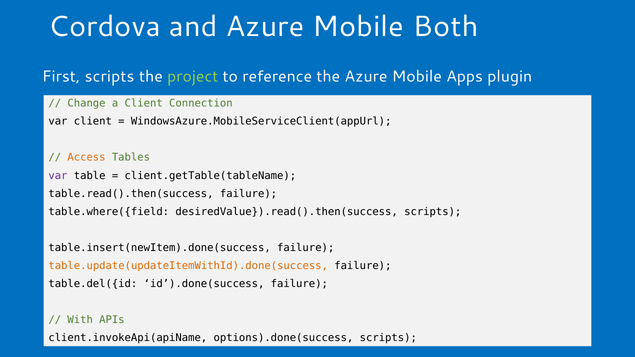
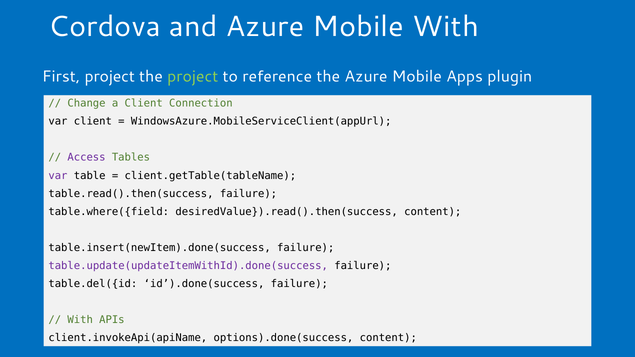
Mobile Both: Both -> With (446, 27)
First scripts: scripts -> project (110, 76)
Access colour: orange -> purple (87, 158)
desiredValue}).read().then(success scripts: scripts -> content (433, 212)
table.update(updateItemWithId).done(success colour: orange -> purple (188, 266)
options).done(success scripts: scripts -> content (388, 338)
